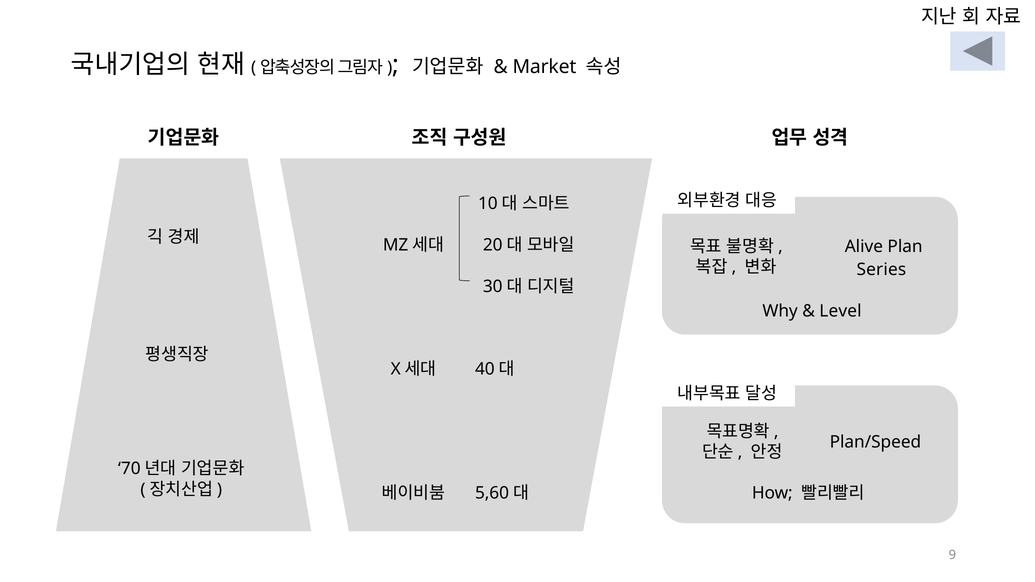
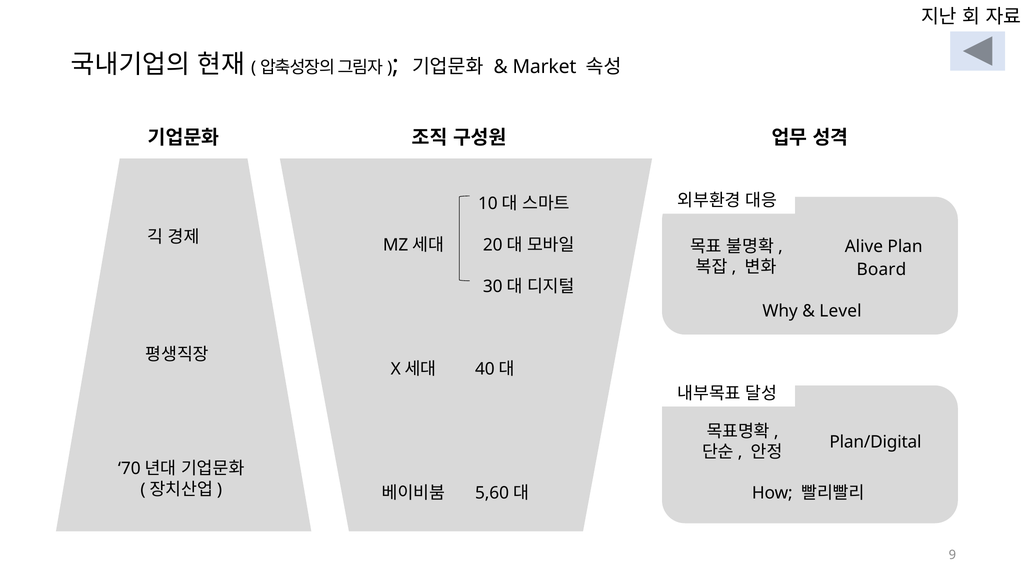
Series: Series -> Board (881, 270)
Plan/Speed: Plan/Speed -> Plan/Digital (875, 442)
